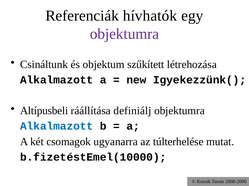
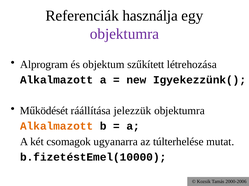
hívhatók: hívhatók -> használja (150, 16)
Csináltunk: Csináltunk -> Alprogram (44, 65)
Altípusbeli: Altípusbeli -> Működését (44, 111)
definiálj: definiálj -> jelezzük (132, 111)
Alkalmazott colour: blue -> orange (57, 127)
